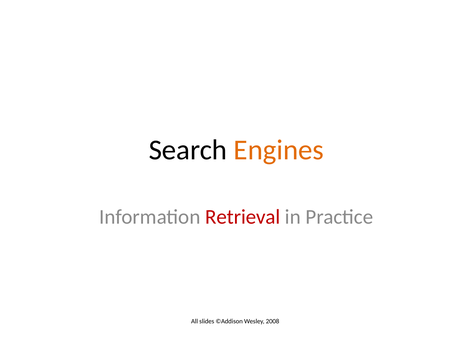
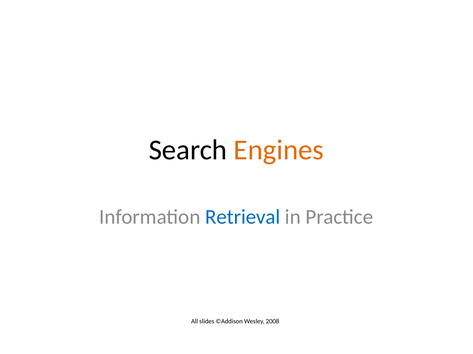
Retrieval colour: red -> blue (243, 217)
